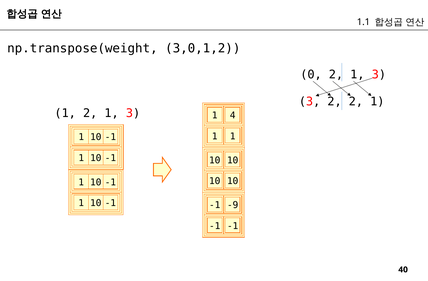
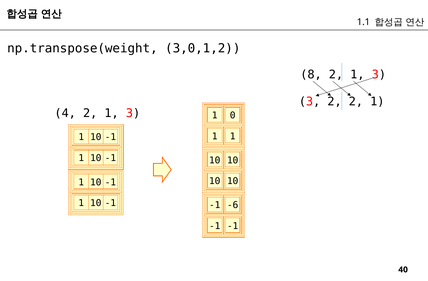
0: 0 -> 8 (311, 75)
1: 1 -> 4 (65, 113)
4: 4 -> 0 (233, 115)
-9: -9 -> -6 (233, 205)
